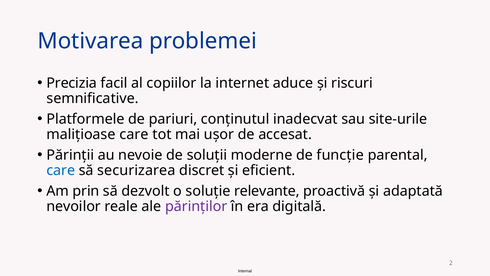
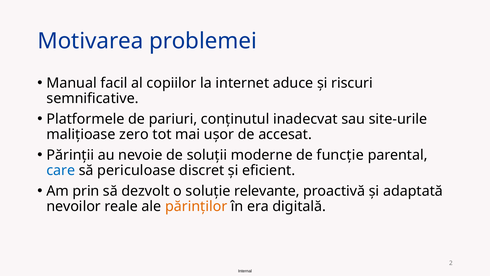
Precizia: Precizia -> Manual (72, 83)
malițioase care: care -> zero (134, 134)
securizarea: securizarea -> periculoase (136, 170)
părinților colour: purple -> orange (196, 206)
